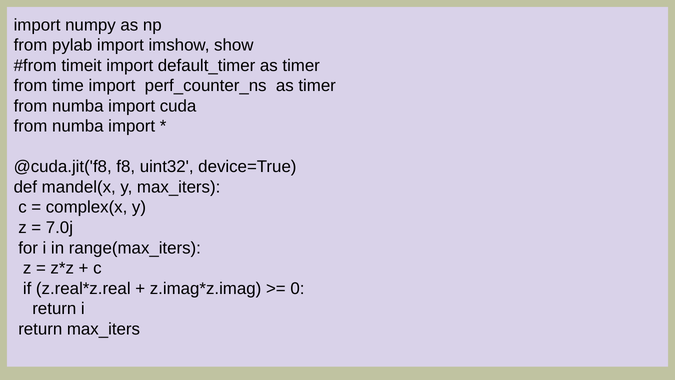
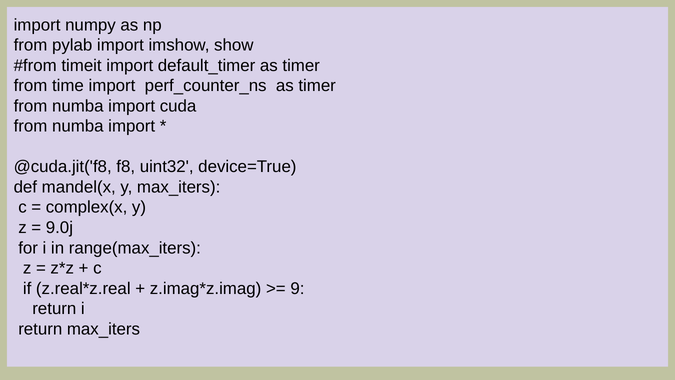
7.0j: 7.0j -> 9.0j (59, 227)
0: 0 -> 9 (297, 288)
